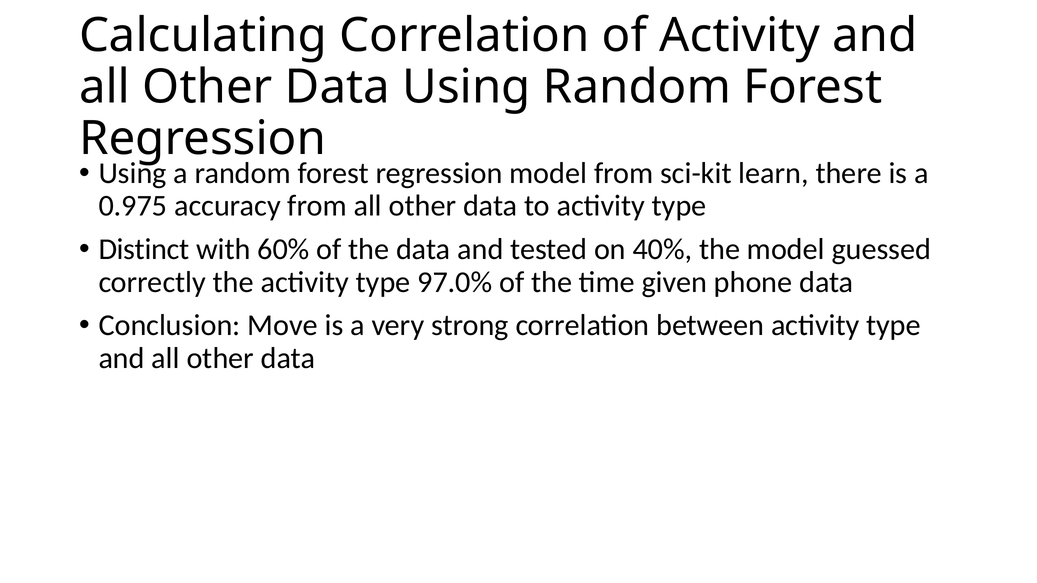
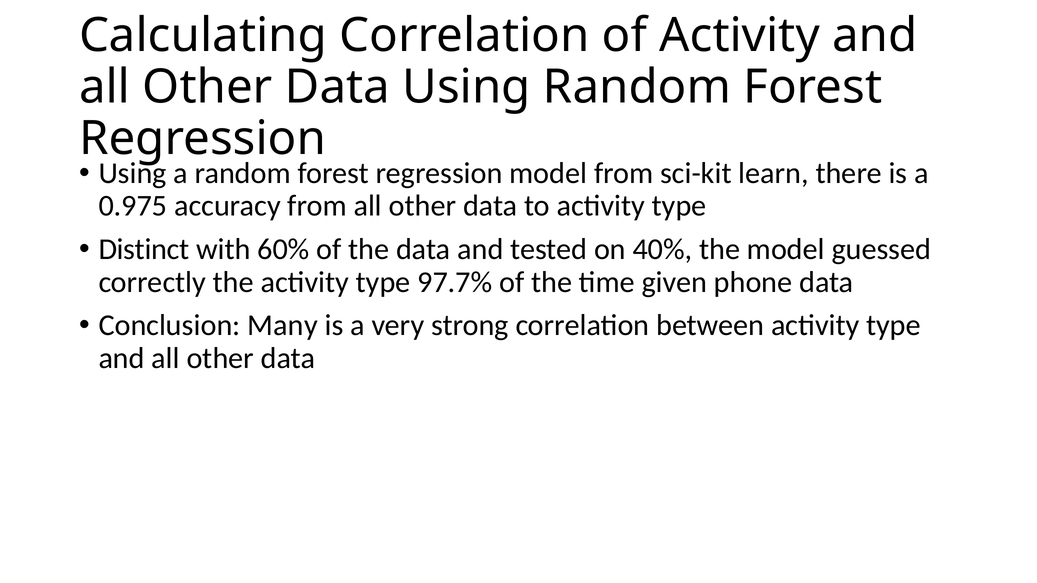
97.0%: 97.0% -> 97.7% (455, 282)
Move: Move -> Many (282, 326)
